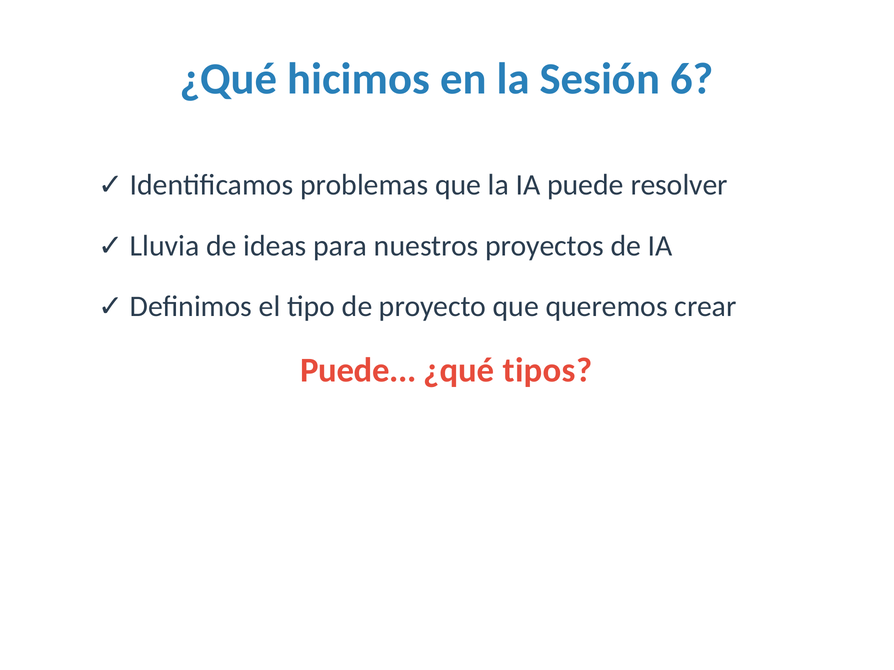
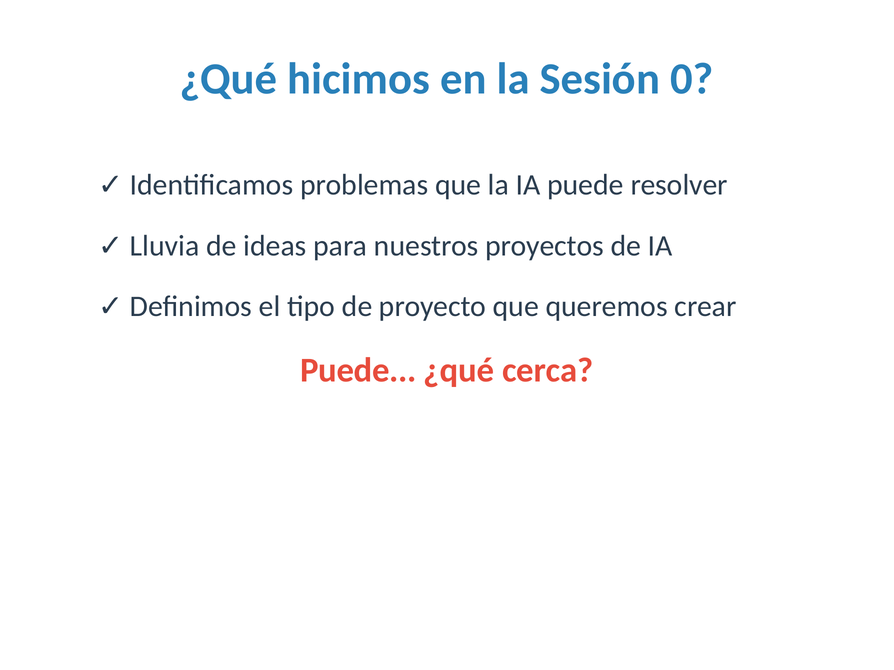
6: 6 -> 0 (692, 79)
tipos: tipos -> cerca (548, 370)
